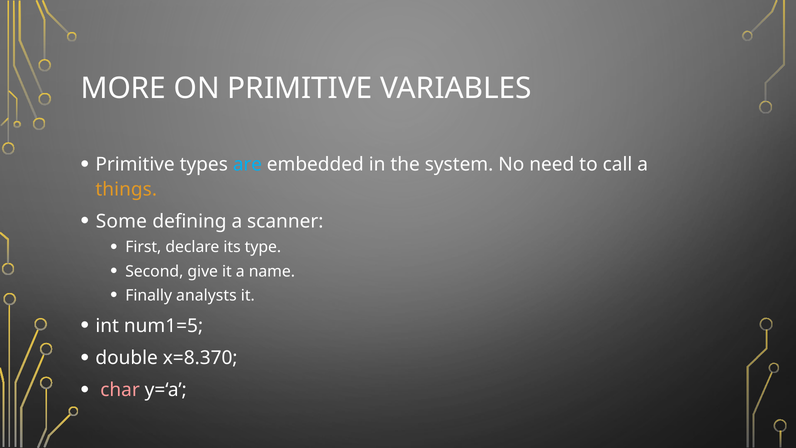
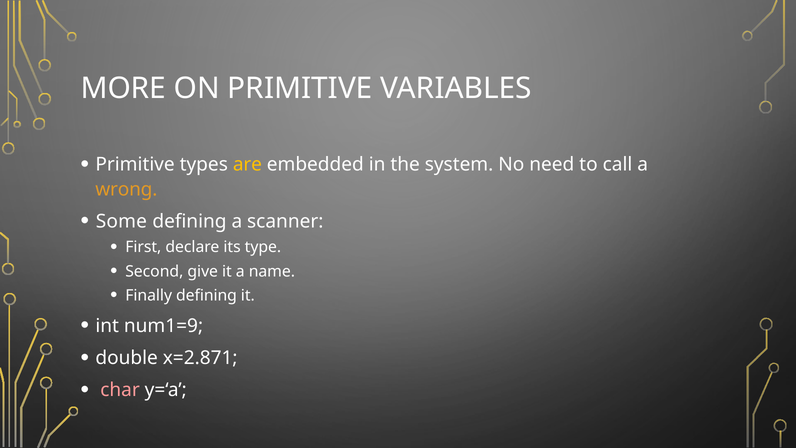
are colour: light blue -> yellow (247, 164)
things: things -> wrong (126, 189)
Finally analysts: analysts -> defining (206, 295)
num1=5: num1=5 -> num1=9 (164, 326)
x=8.370: x=8.370 -> x=2.871 (200, 358)
